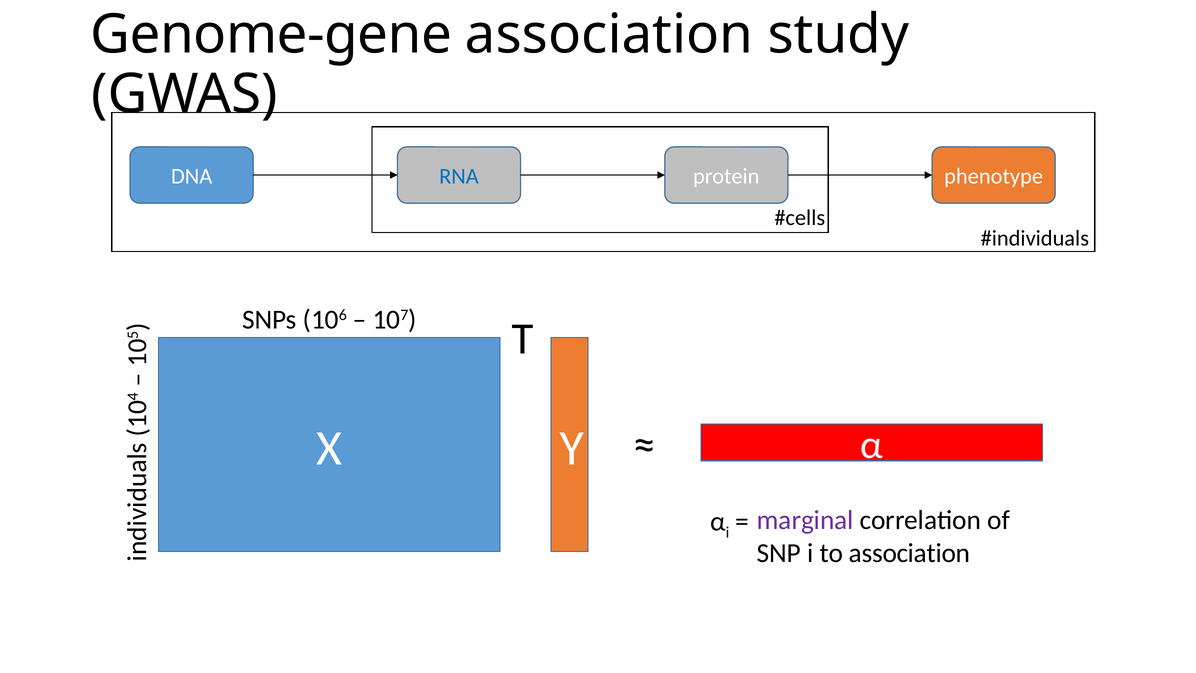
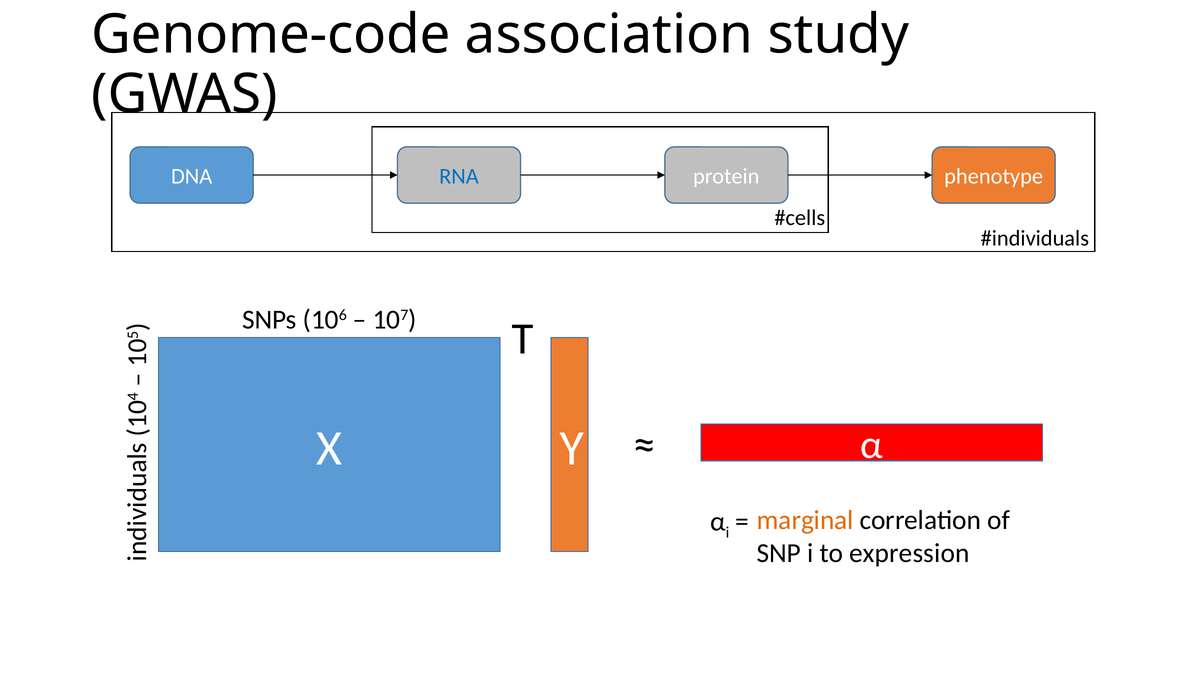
Genome-gene: Genome-gene -> Genome-code (271, 35)
marginal colour: purple -> orange (805, 520)
to association: association -> expression (909, 553)
